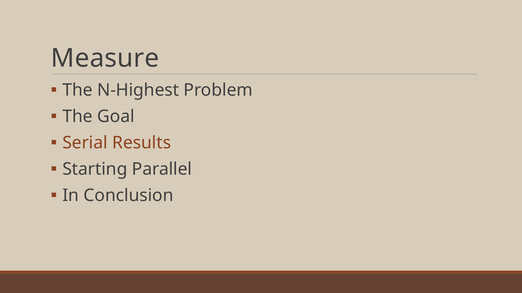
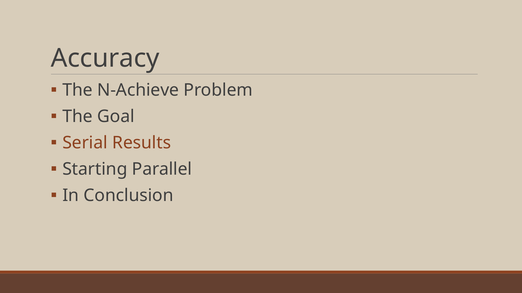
Measure: Measure -> Accuracy (105, 58)
N-Highest: N-Highest -> N-Achieve (138, 90)
